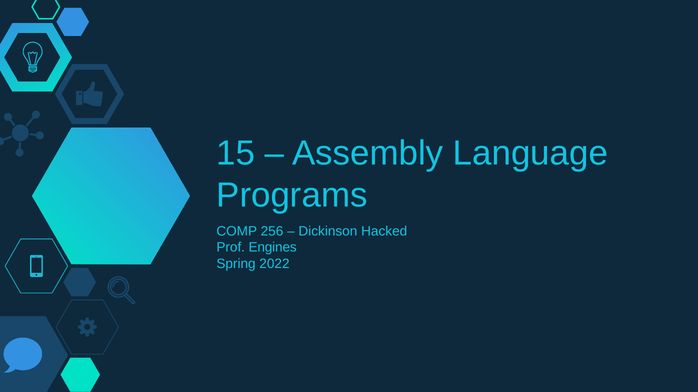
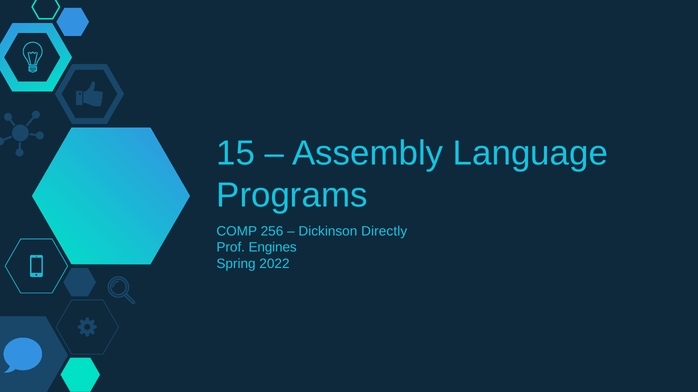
Hacked: Hacked -> Directly (384, 231)
